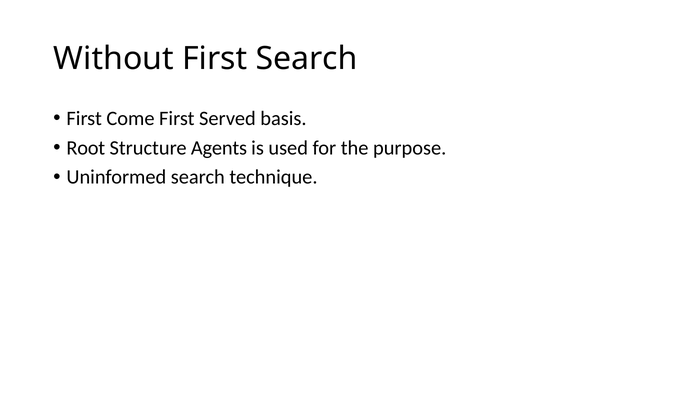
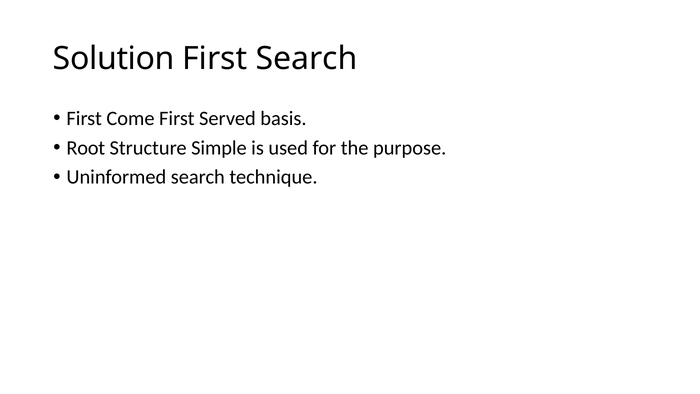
Without: Without -> Solution (114, 59)
Agents: Agents -> Simple (219, 148)
